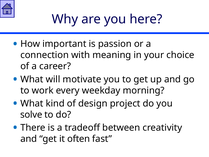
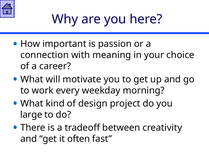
solve: solve -> large (31, 114)
